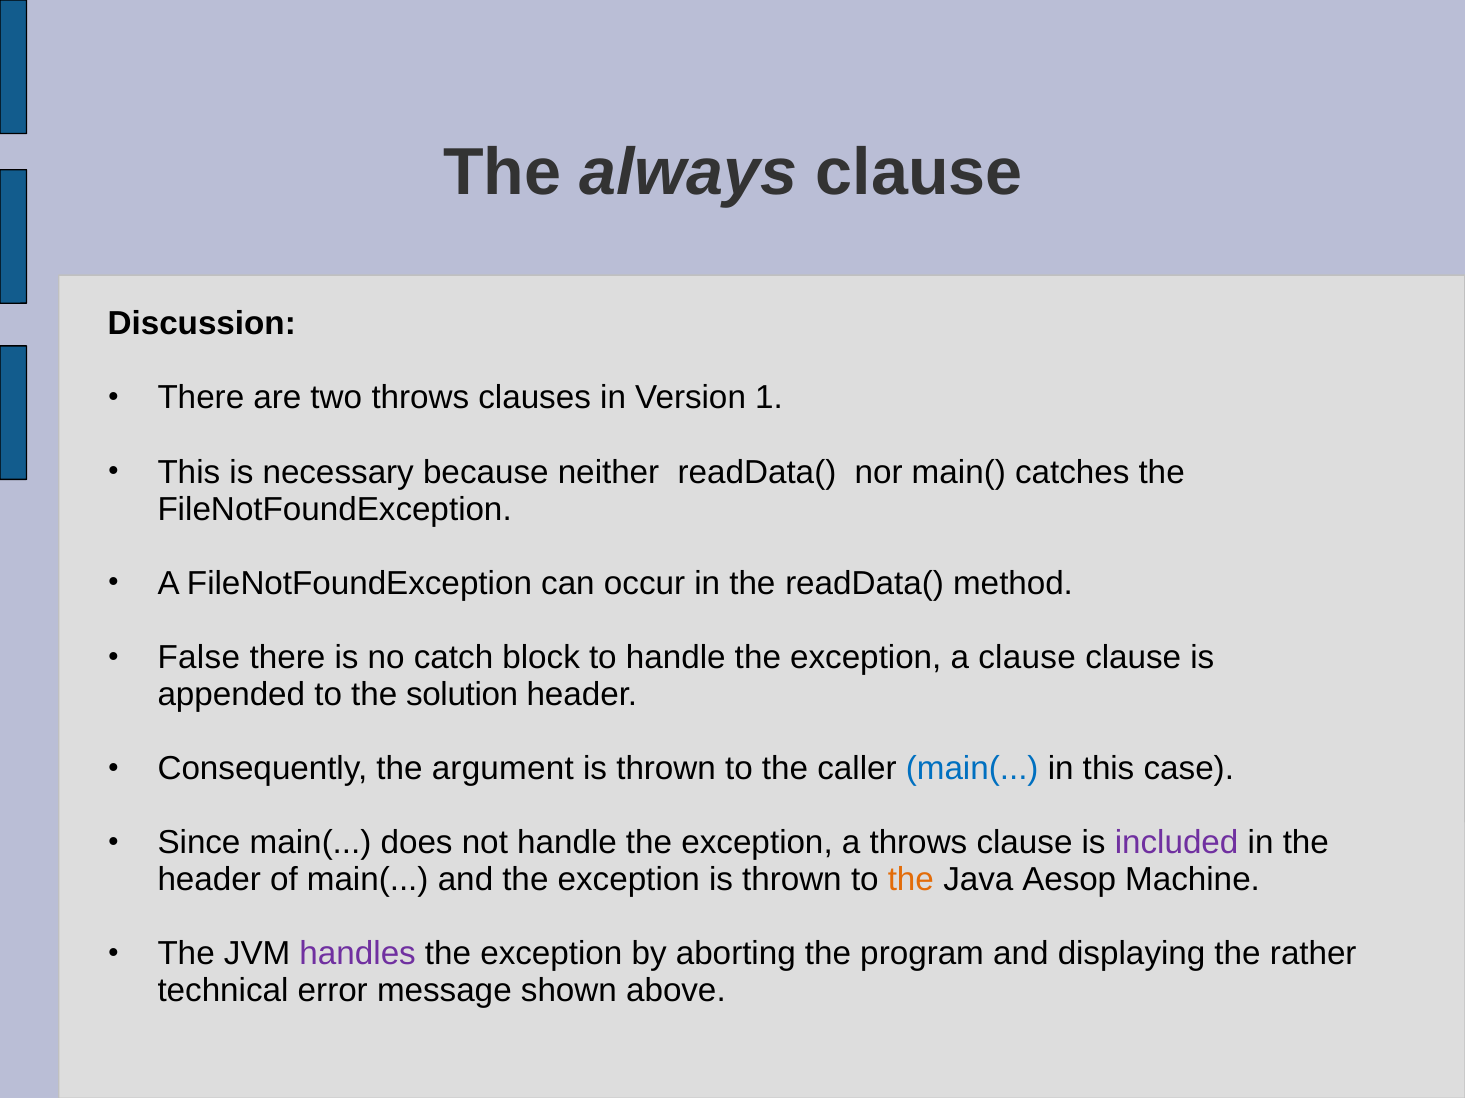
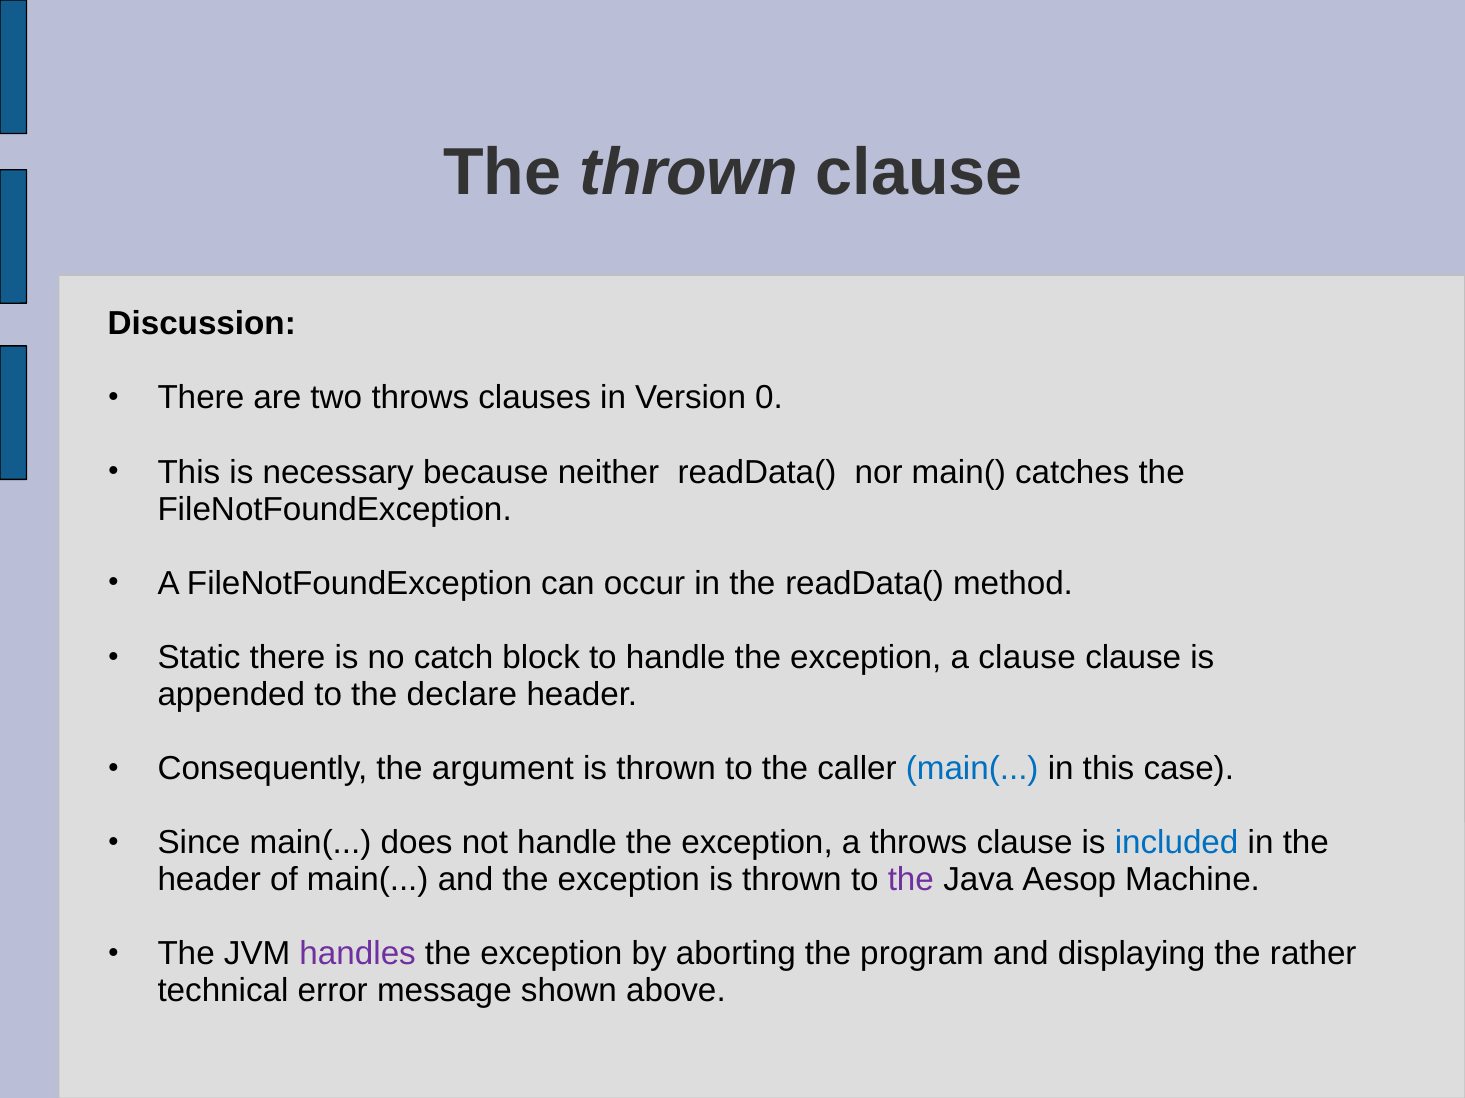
The always: always -> thrown (689, 172)
1: 1 -> 0 (769, 398)
False: False -> Static (199, 658)
solution: solution -> declare (462, 695)
included colour: purple -> blue (1177, 843)
the colour: orange -> purple (911, 880)
